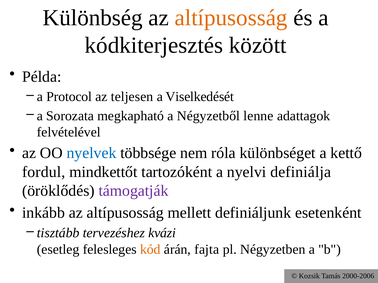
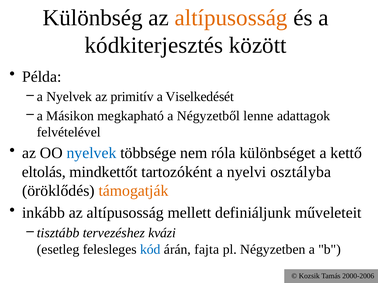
a Protocol: Protocol -> Nyelvek (69, 97)
teljesen: teljesen -> primitív (132, 97)
Sorozata: Sorozata -> Másikon (70, 116)
fordul: fordul -> eltolás (44, 172)
definiálja: definiálja -> osztályba (301, 172)
támogatják colour: purple -> orange (133, 191)
esetenként: esetenként -> műveleteit (328, 213)
kód colour: orange -> blue (150, 250)
